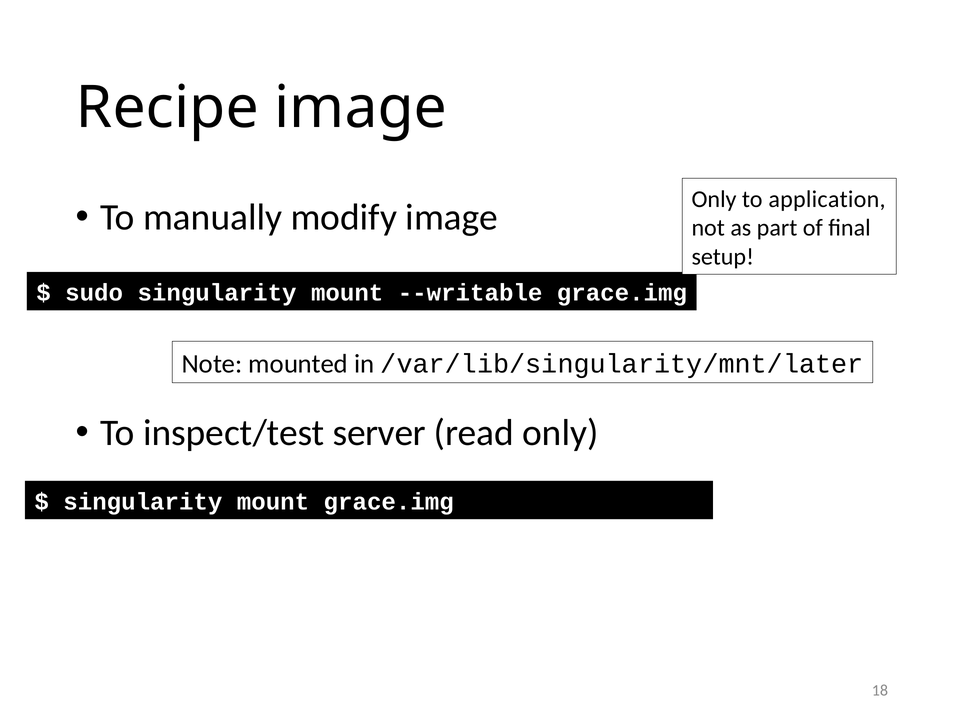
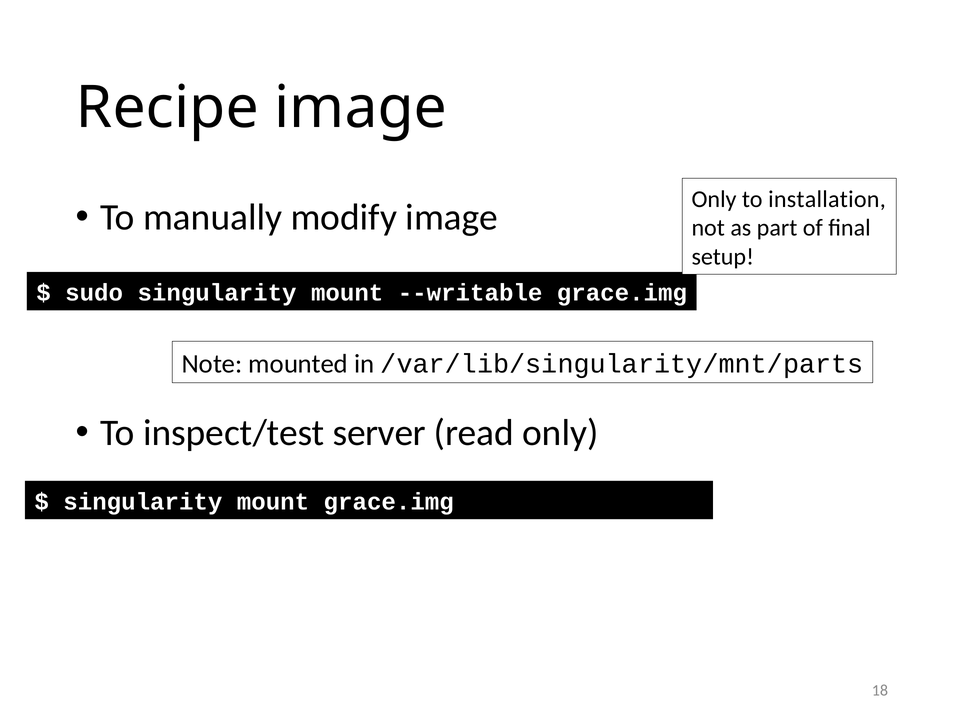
application: application -> installation (827, 199)
/var/lib/singularity/mnt/later: /var/lib/singularity/mnt/later -> /var/lib/singularity/mnt/parts (622, 364)
